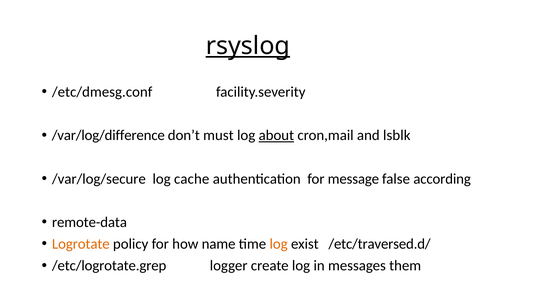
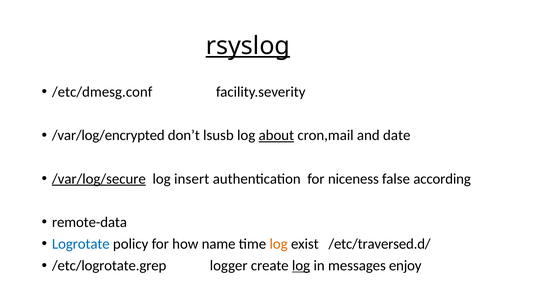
/var/log/difference: /var/log/difference -> /var/log/encrypted (108, 135)
must: must -> lsusb (218, 135)
lsblk: lsblk -> date (397, 135)
/var/log/secure underline: none -> present (99, 179)
cache: cache -> insert (192, 179)
message: message -> niceness (353, 179)
Logrotate colour: orange -> blue (81, 244)
log underline: none -> present (301, 265)
them: them -> enjoy (405, 265)
